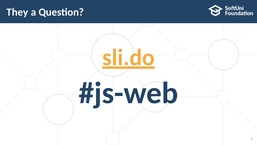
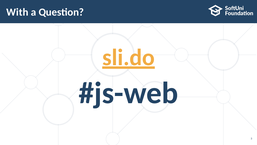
They: They -> With (17, 12)
